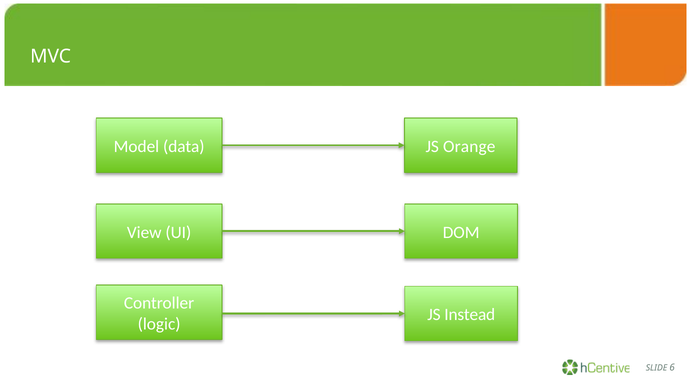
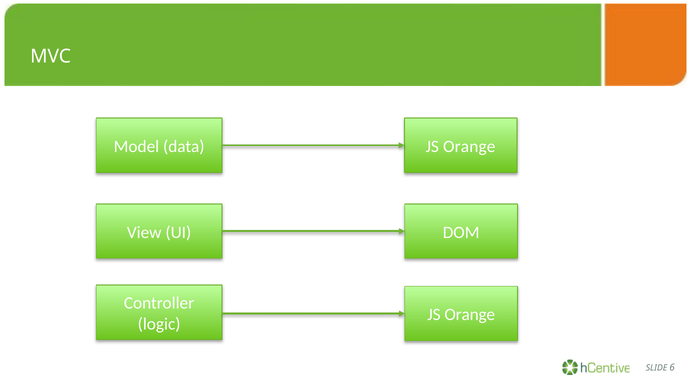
Instead: Instead -> Orange (470, 314)
